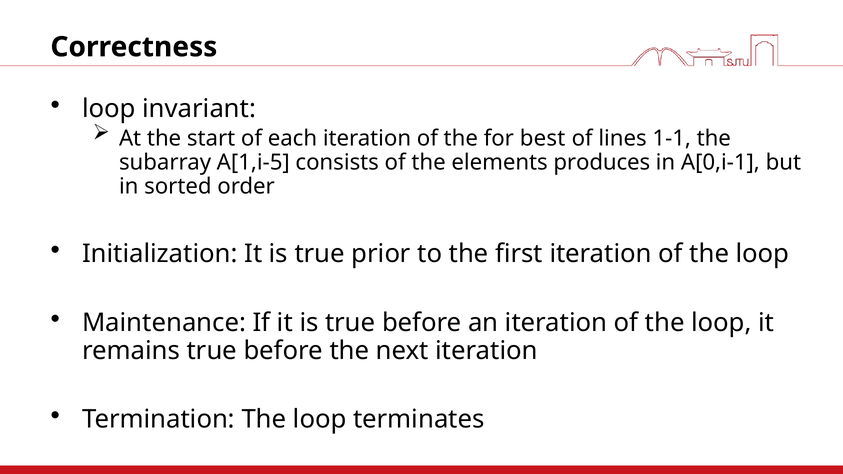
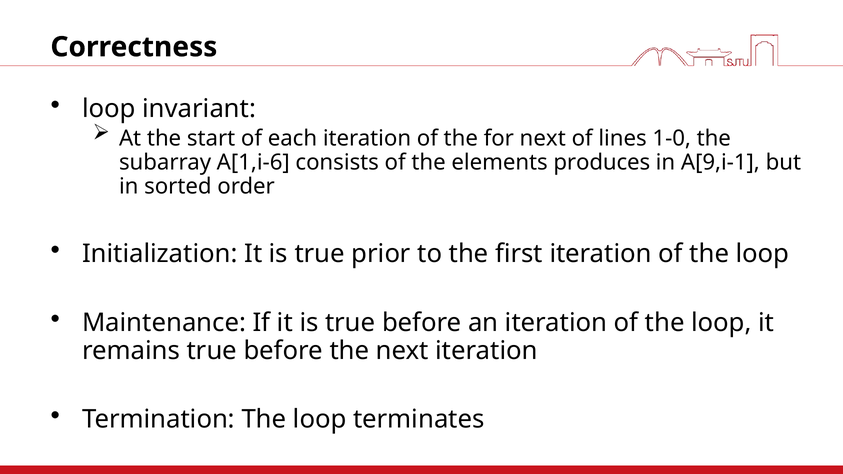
for best: best -> next (543, 139)
1-1: 1-1 -> 1-0 (672, 139)
A[1,i-5: A[1,i-5 -> A[1,i-6 (253, 163)
A[0,i-1: A[0,i-1 -> A[9,i-1 (720, 163)
